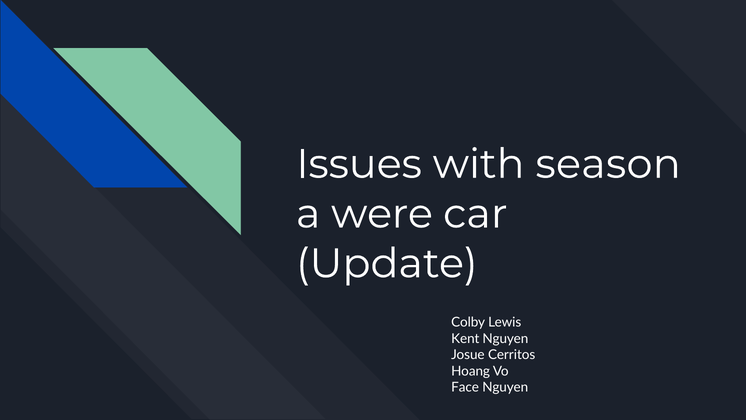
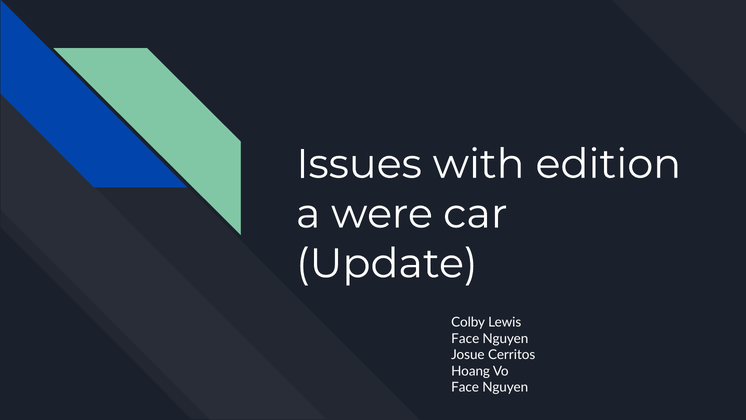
season: season -> edition (608, 164)
Kent: Kent -> Face (465, 338)
